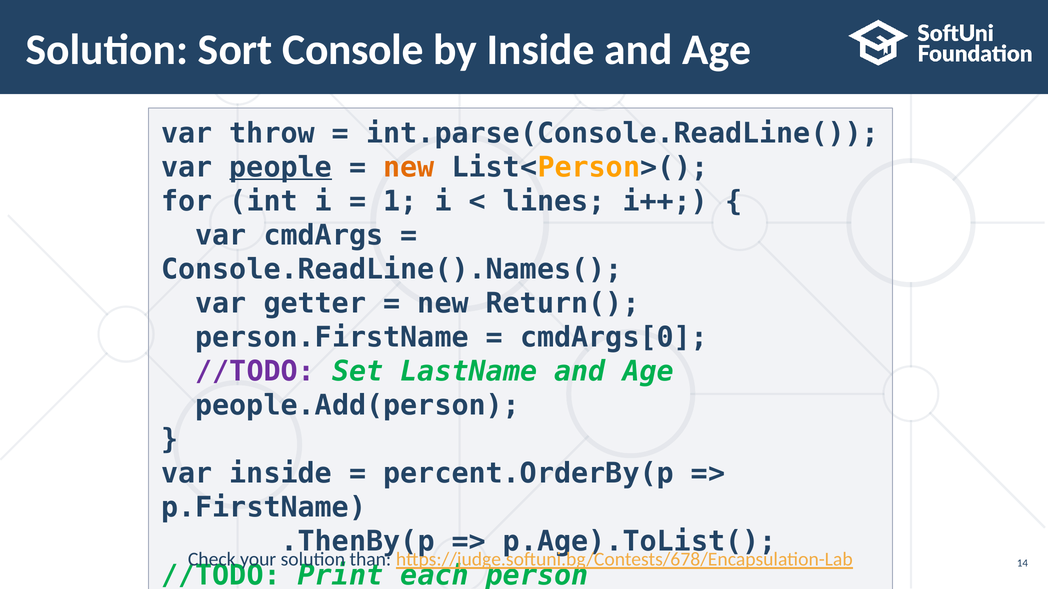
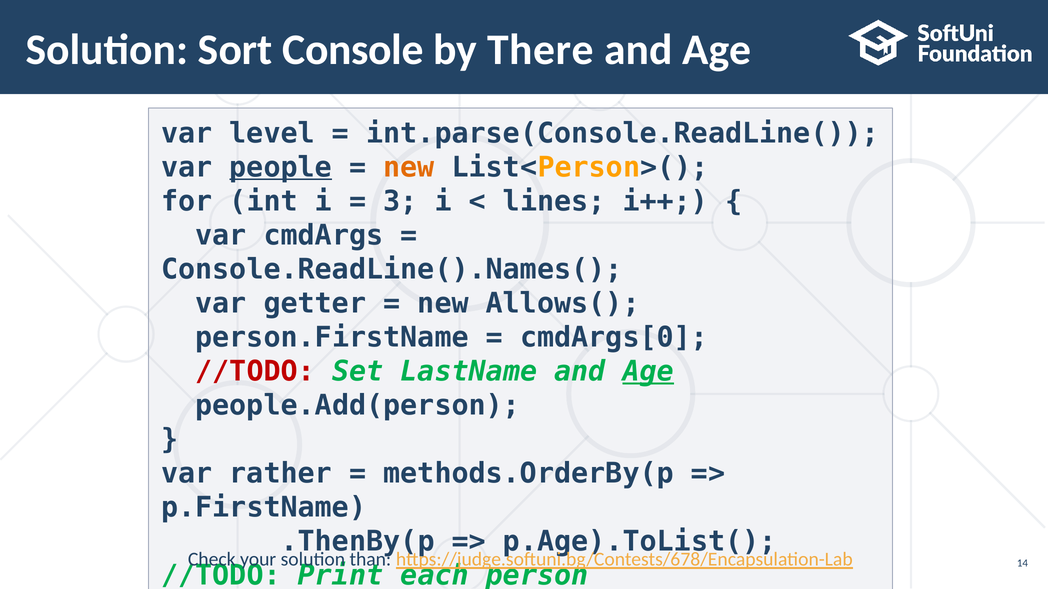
by Inside: Inside -> There (540, 50)
throw: throw -> level (272, 133)
1: 1 -> 3 (400, 201)
Return(: Return( -> Allows( (563, 303)
//TODO colour: purple -> red (255, 372)
Age underline: none -> present (648, 372)
var inside: inside -> rather (281, 474)
percent.OrderBy(p: percent.OrderBy(p -> methods.OrderBy(p (529, 474)
